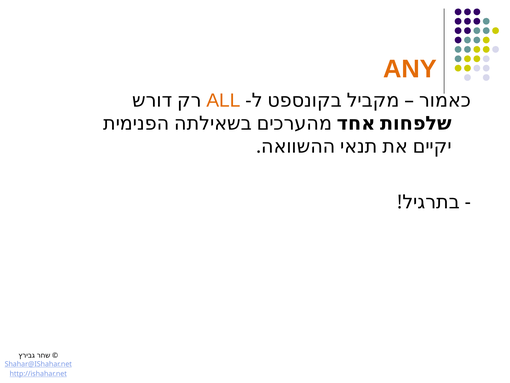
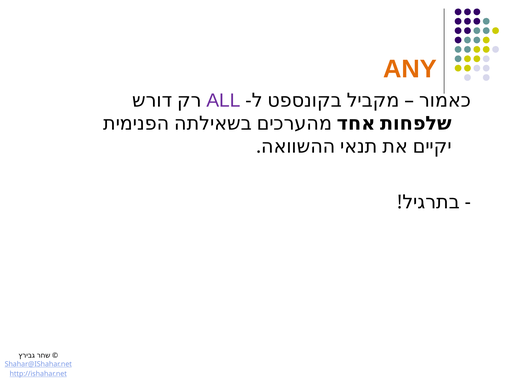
ALL colour: orange -> purple (224, 100)
